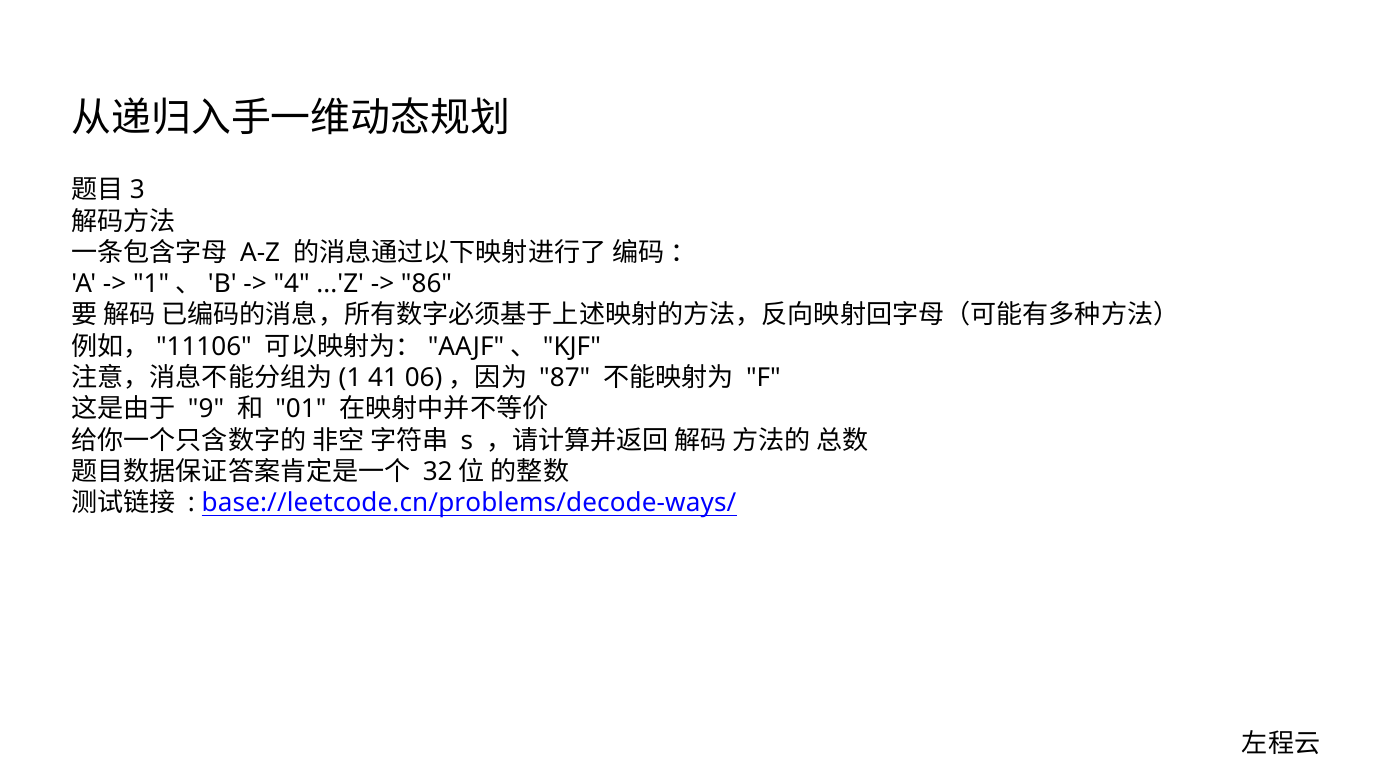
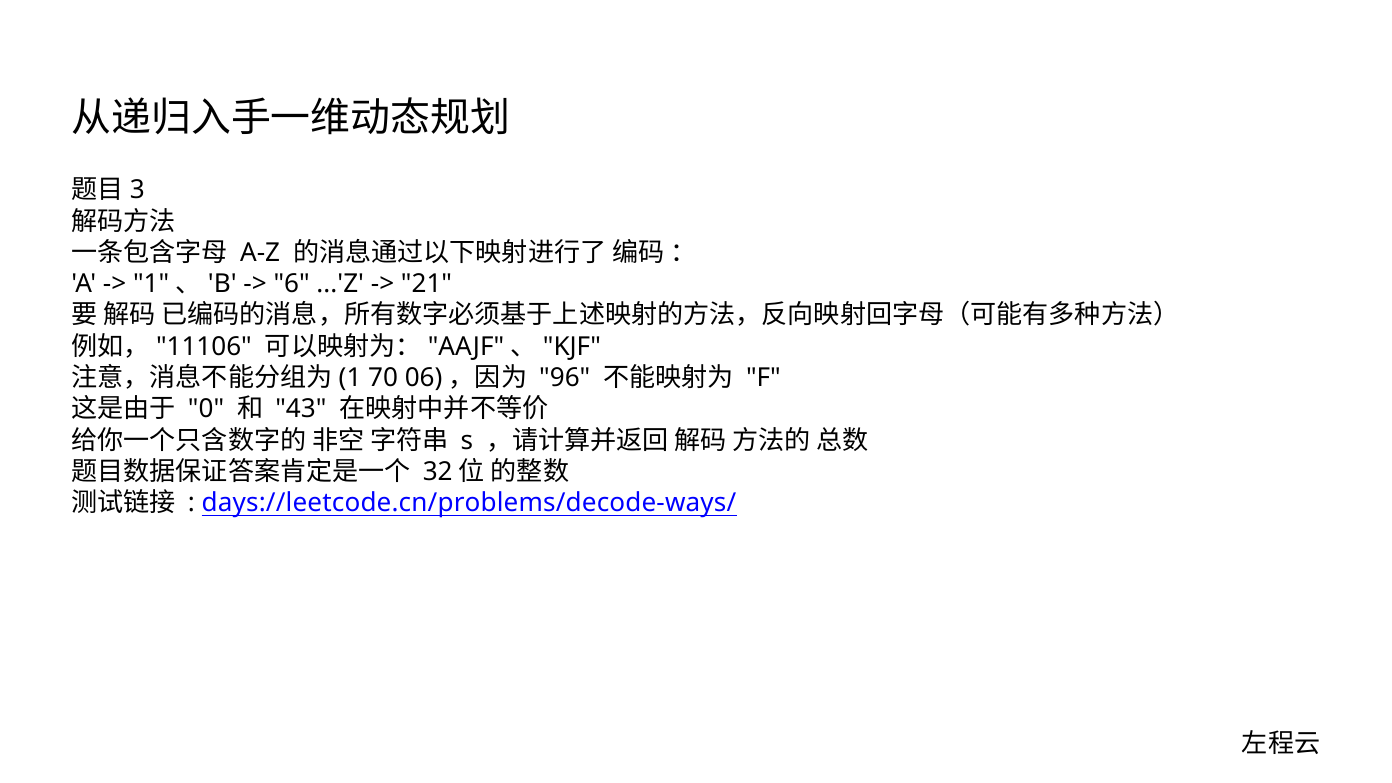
4: 4 -> 6 (292, 284)
86: 86 -> 21 (427, 284)
41: 41 -> 70 (383, 378)
87: 87 -> 96 (565, 378)
9: 9 -> 0 (206, 409)
01: 01 -> 43 (301, 409)
base://leetcode.cn/problems/decode-ways/: base://leetcode.cn/problems/decode-ways/ -> days://leetcode.cn/problems/decode-ways/ (469, 503)
